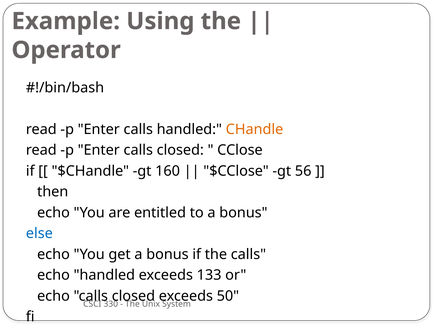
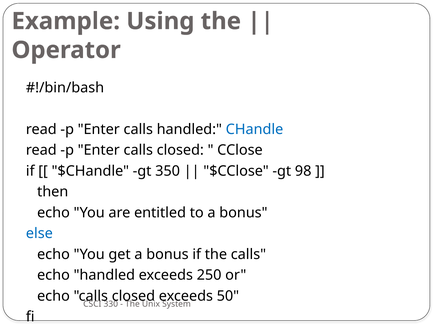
CHandle colour: orange -> blue (255, 129)
160: 160 -> 350 (168, 171)
56: 56 -> 98 (303, 171)
133: 133 -> 250 (209, 275)
